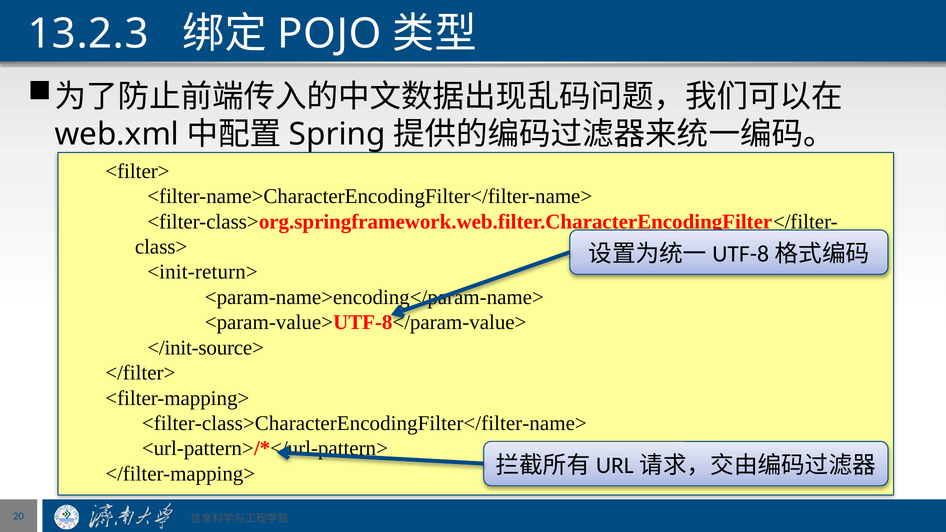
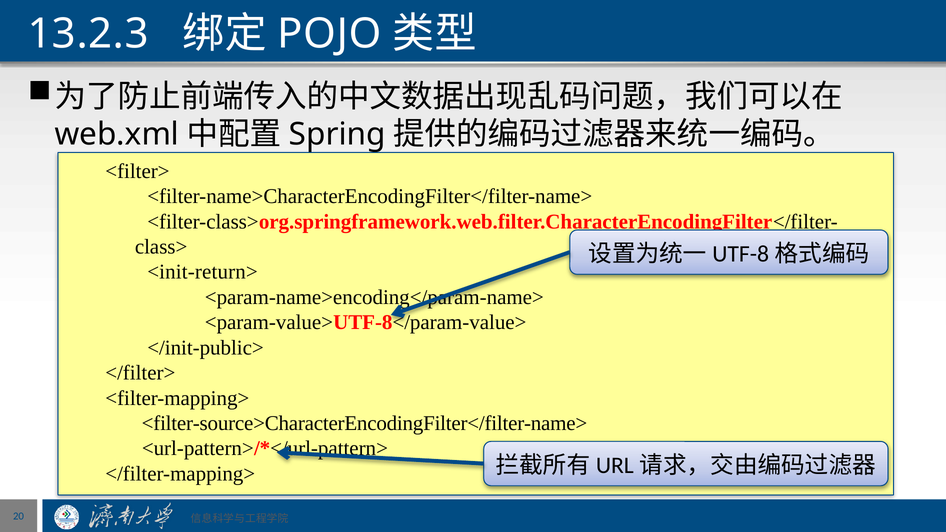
</init-source>: </init-source> -> </init-public> (206, 348)
<filter-class>CharacterEncodingFilter</filter-name>: <filter-class>CharacterEncodingFilter</filter-name> -> <filter-source>CharacterEncodingFilter</filter-name> (364, 423)
